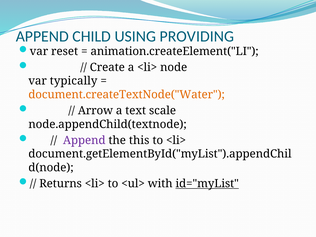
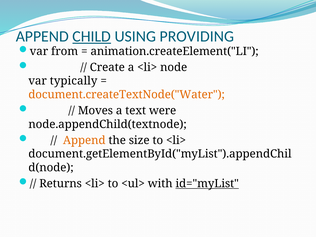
CHILD underline: none -> present (92, 36)
reset: reset -> from (65, 51)
Arrow: Arrow -> Moves (95, 111)
scale: scale -> were (163, 111)
Append colour: purple -> orange (84, 140)
this: this -> size (139, 140)
